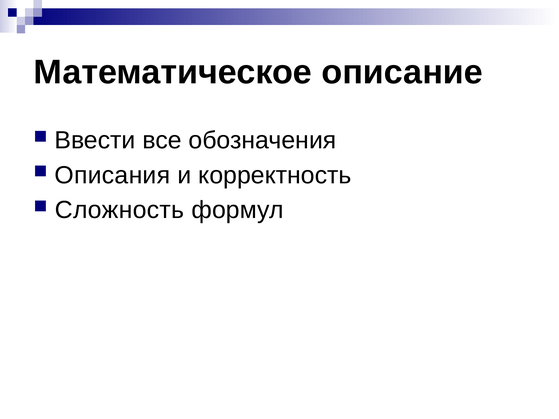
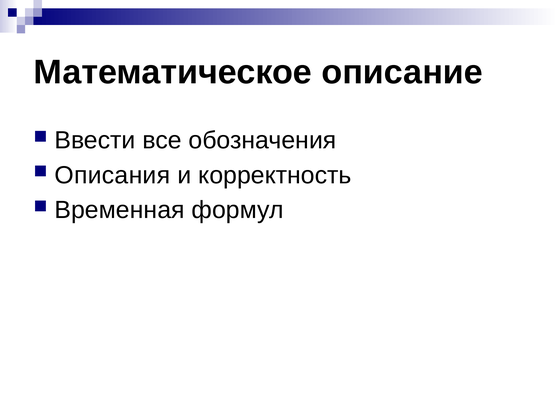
Сложность: Сложность -> Временная (120, 210)
